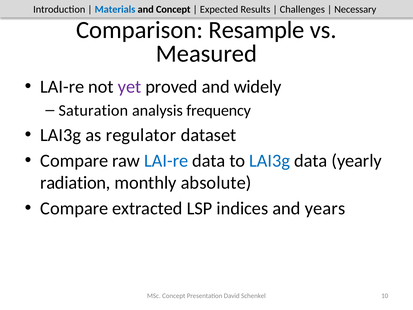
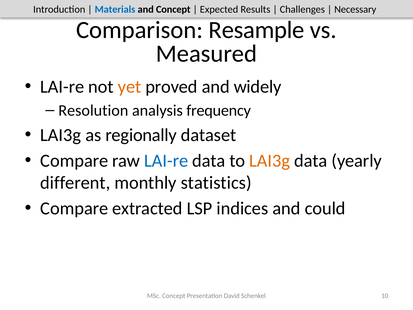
yet colour: purple -> orange (130, 87)
Saturation: Saturation -> Resolution (93, 110)
regulator: regulator -> regionally (141, 135)
LAI3g colour: blue -> orange (270, 161)
radiation: radiation -> different (75, 183)
absolute: absolute -> statistics (216, 183)
years: years -> could (325, 208)
